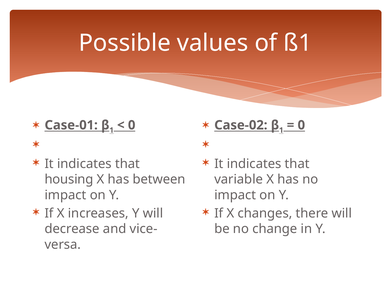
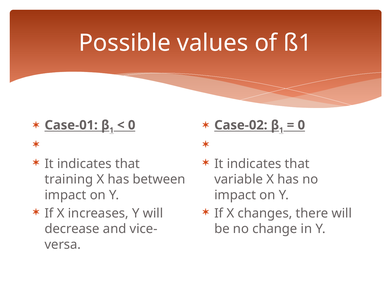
housing: housing -> training (69, 180)
